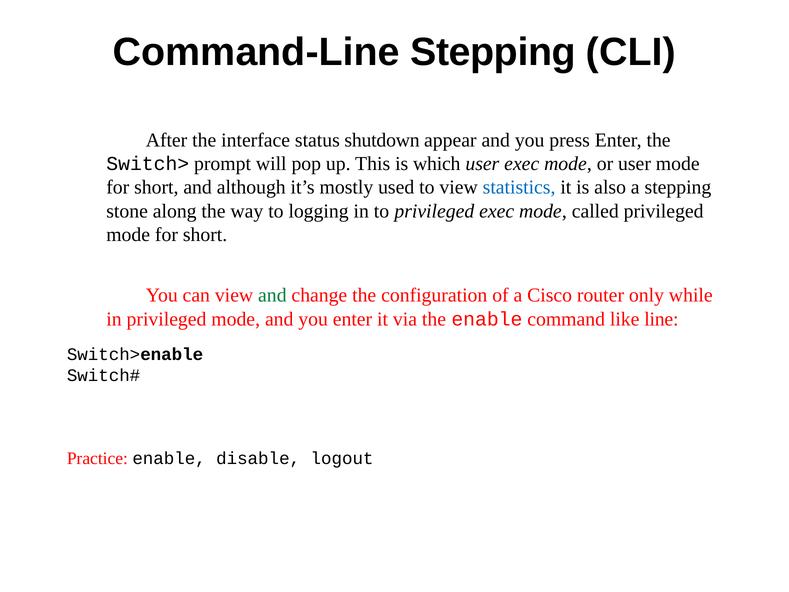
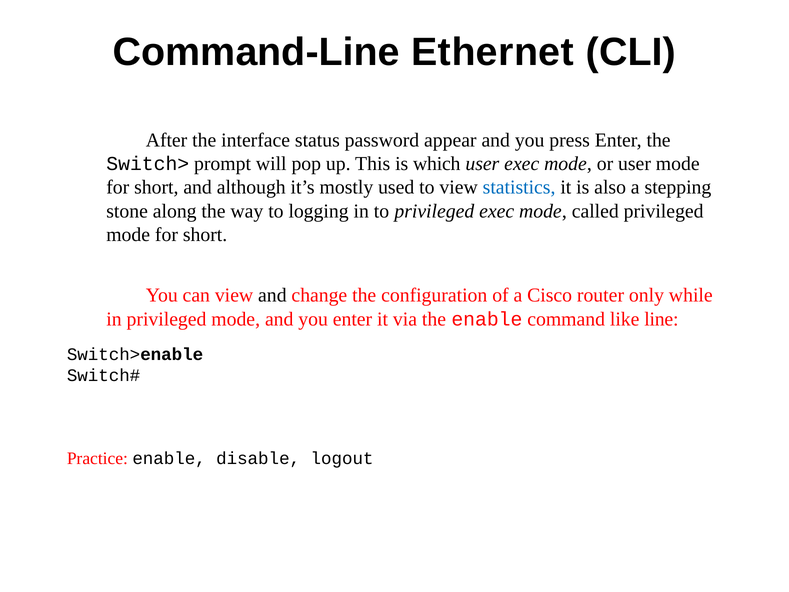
Command-Line Stepping: Stepping -> Ethernet (493, 52)
shutdown: shutdown -> password (382, 140)
and colour: green -> black (272, 295)
